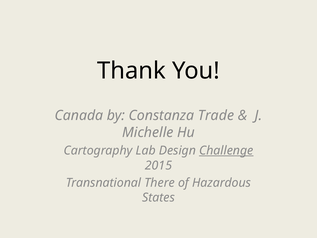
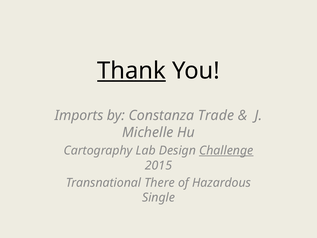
Thank underline: none -> present (132, 71)
Canada: Canada -> Imports (79, 115)
States: States -> Single (159, 197)
